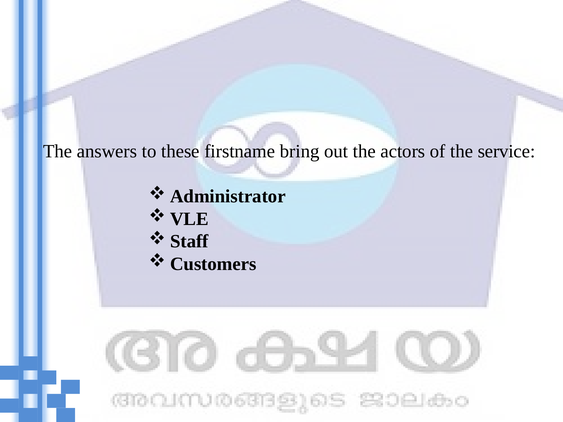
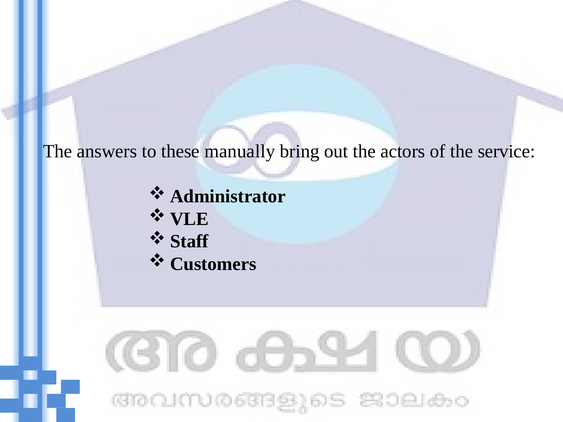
firstname: firstname -> manually (240, 151)
